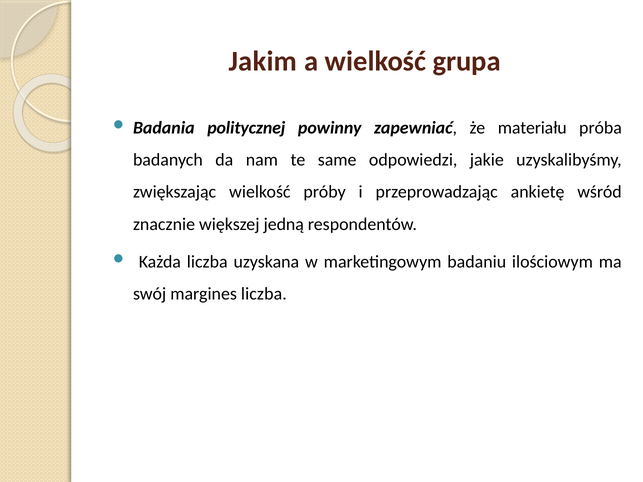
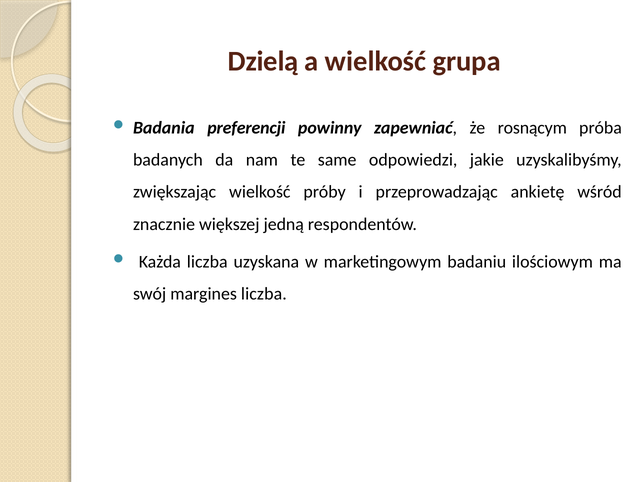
Jakim: Jakim -> Dzielą (263, 62)
politycznej: politycznej -> preferencji (246, 128)
materiału: materiału -> rosnącym (532, 128)
